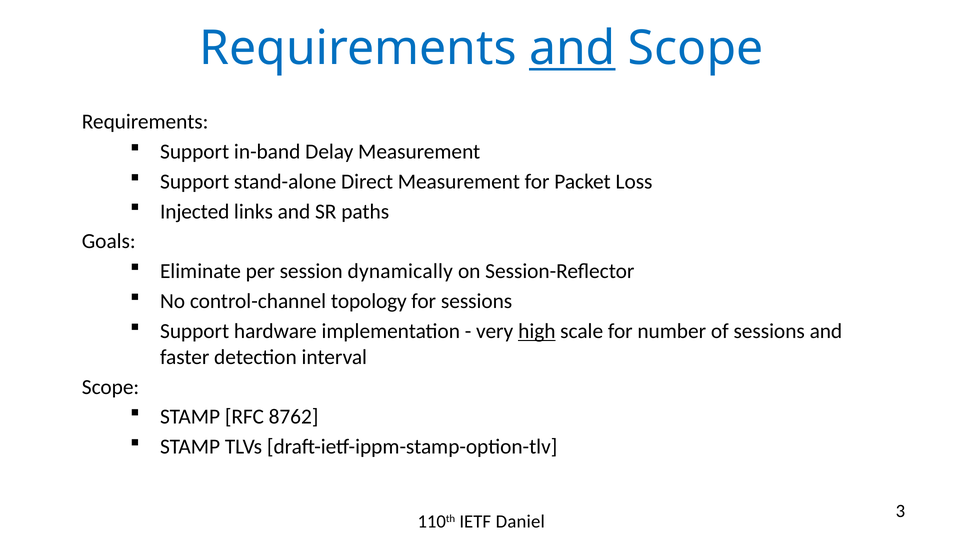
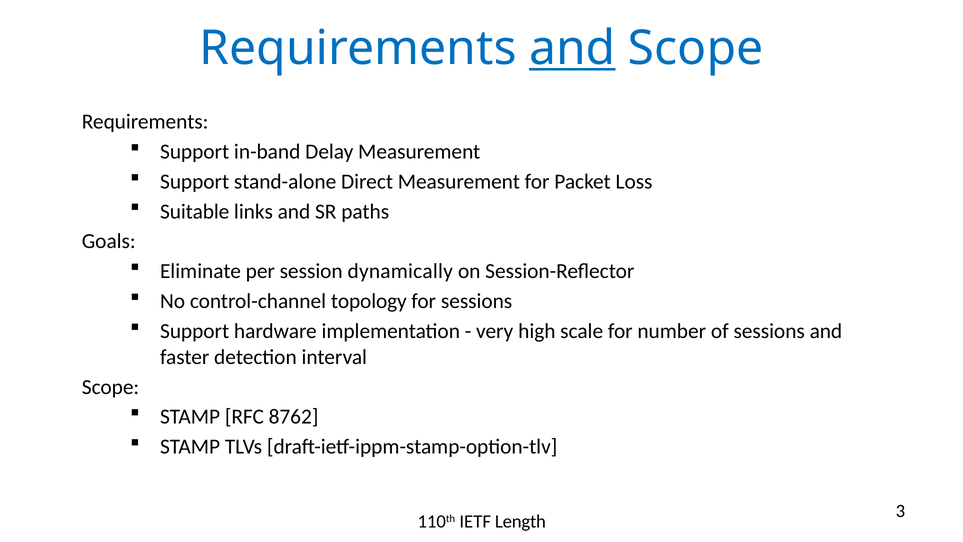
Injected: Injected -> Suitable (195, 211)
high underline: present -> none (537, 331)
Daniel: Daniel -> Length (520, 521)
